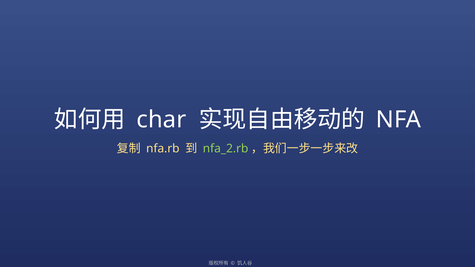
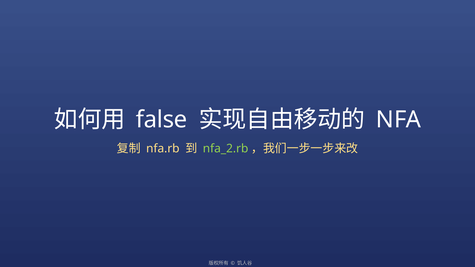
char: char -> false (162, 120)
